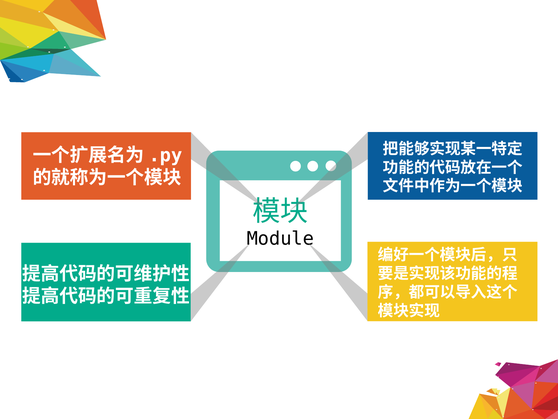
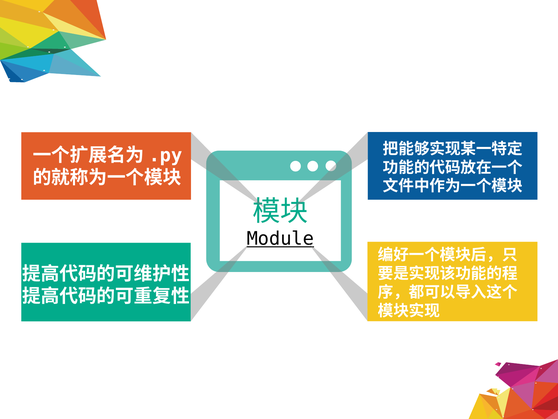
Module underline: none -> present (280, 238)
